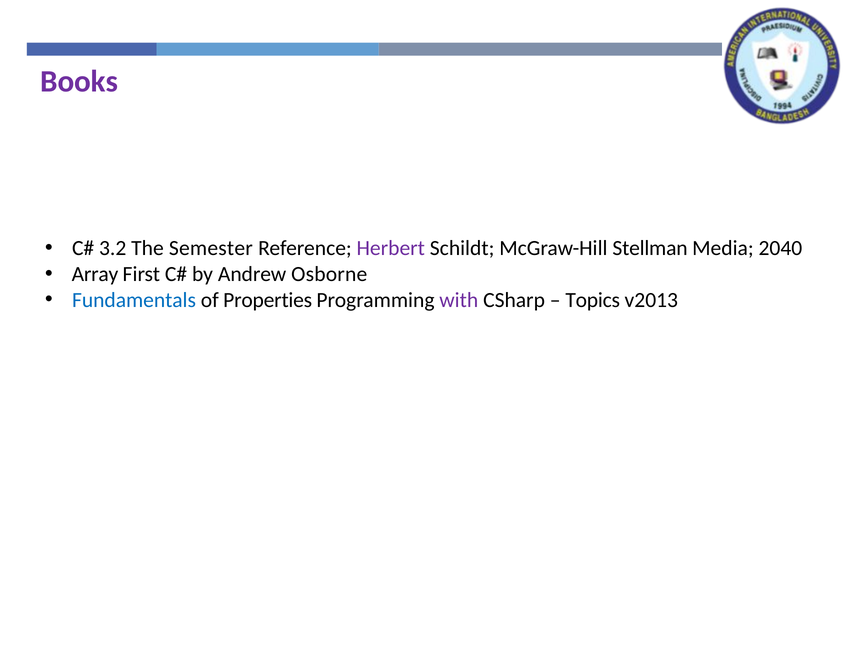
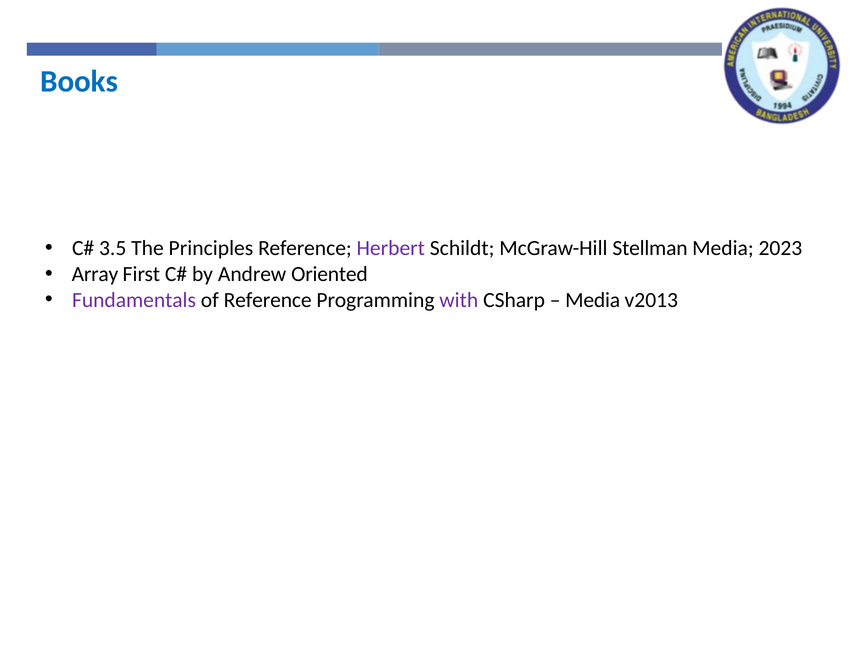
Books colour: purple -> blue (79, 81)
3.2: 3.2 -> 3.5 (113, 248)
Semester: Semester -> Principles (211, 248)
2040: 2040 -> 2023 (780, 248)
Osborne: Osborne -> Oriented (329, 274)
Fundamentals colour: blue -> purple (134, 300)
of Properties: Properties -> Reference (268, 300)
Topics: Topics -> Media (593, 300)
